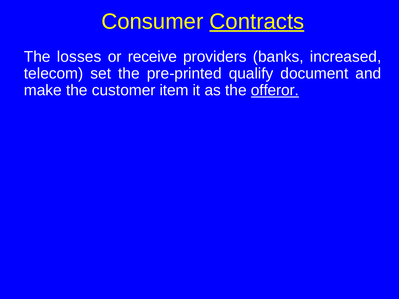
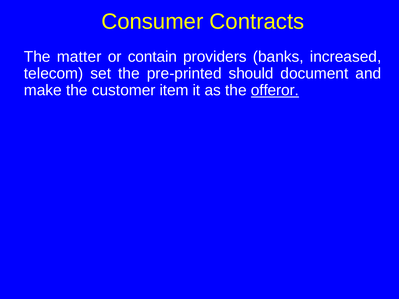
Contracts underline: present -> none (257, 21)
losses: losses -> matter (79, 57)
receive: receive -> contain (152, 57)
qualify: qualify -> should (251, 74)
